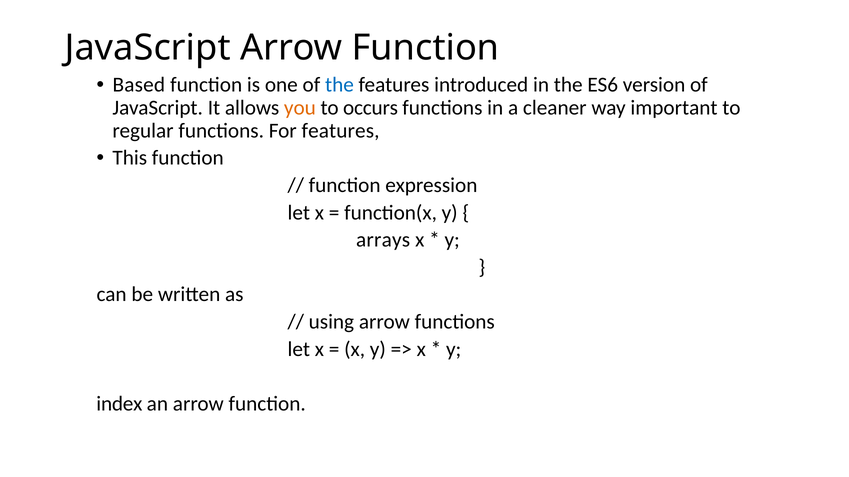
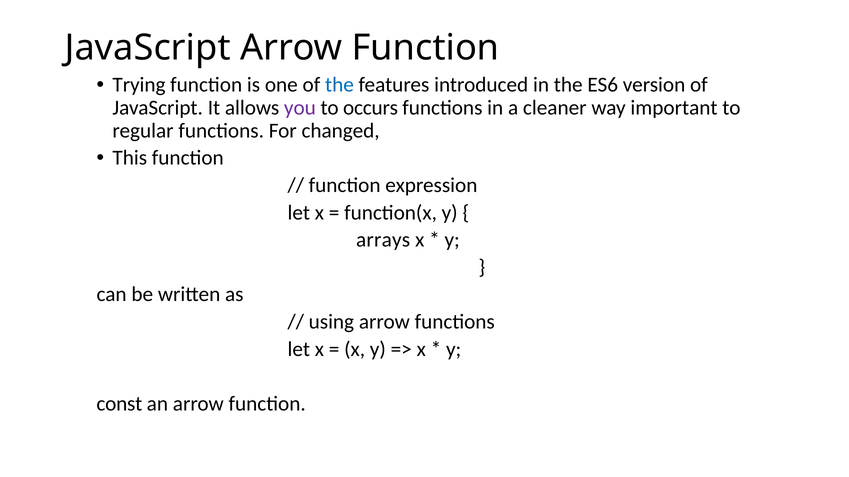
Based: Based -> Trying (139, 85)
you colour: orange -> purple (300, 108)
For features: features -> changed (341, 131)
index: index -> const (119, 404)
